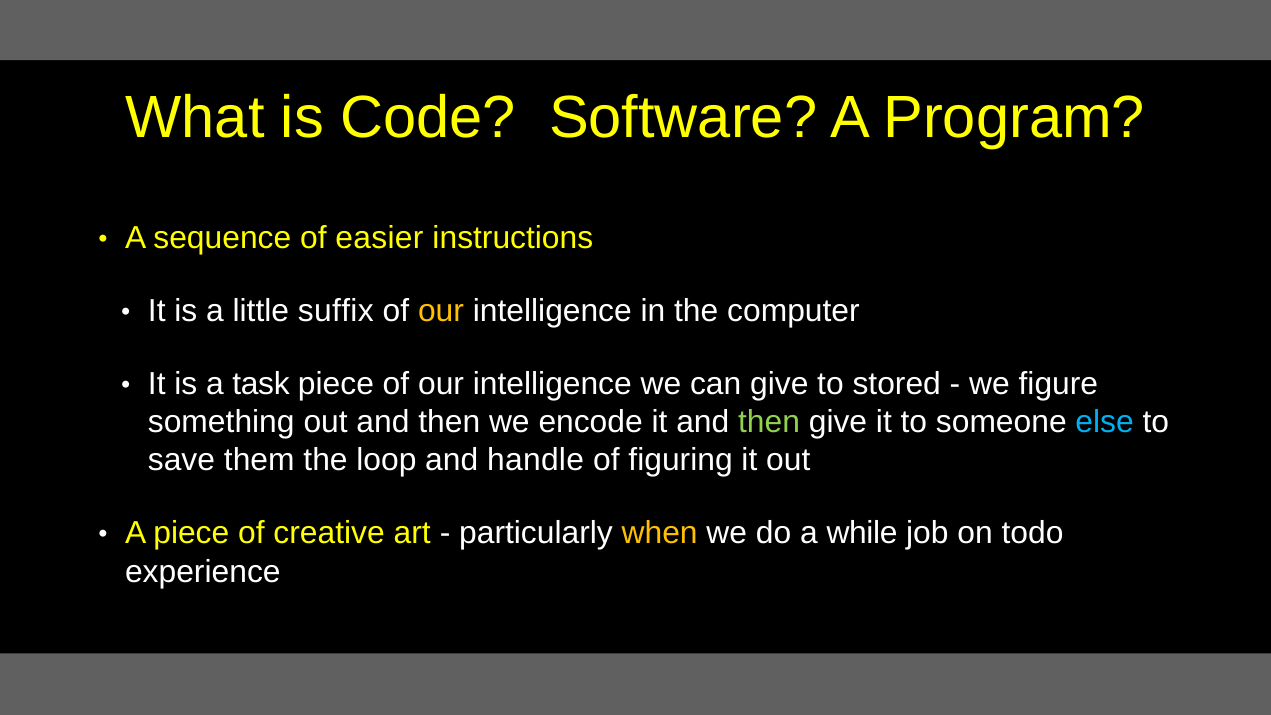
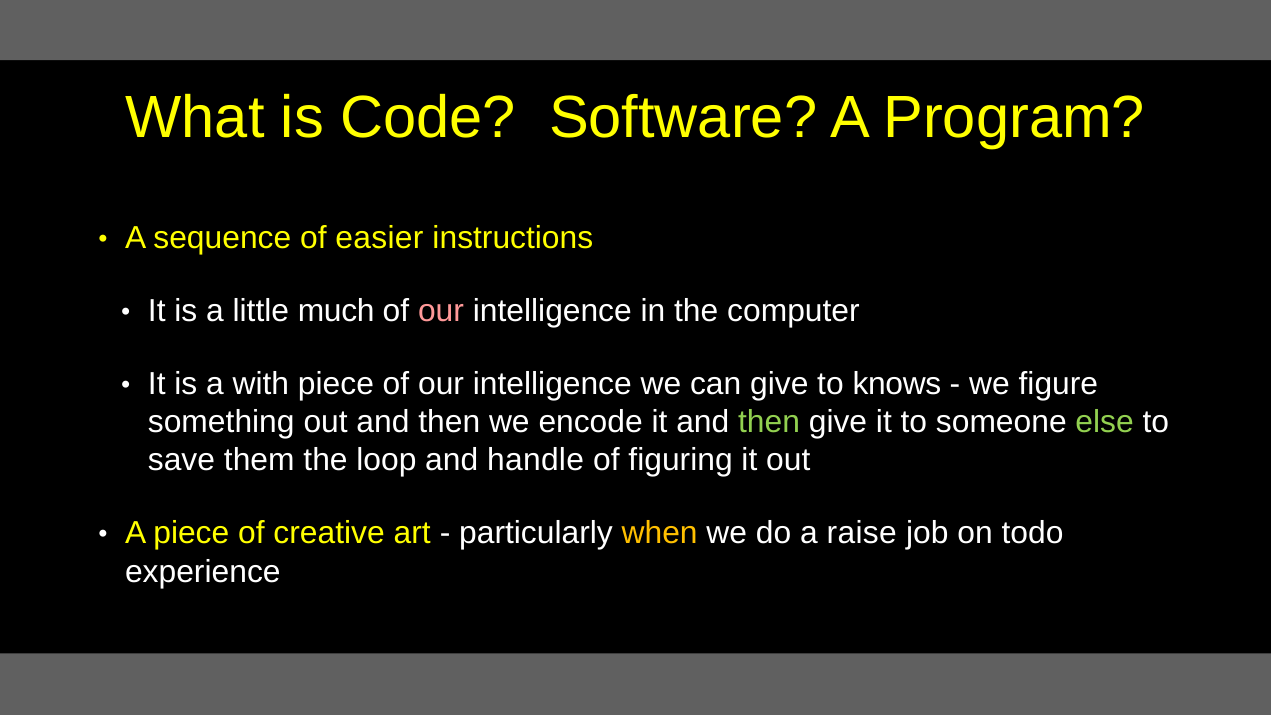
suffix: suffix -> much (336, 311)
our colour: yellow -> pink (441, 311)
task: task -> with (261, 384)
stored: stored -> knows (897, 384)
else colour: light blue -> light green (1105, 422)
while: while -> raise (862, 533)
